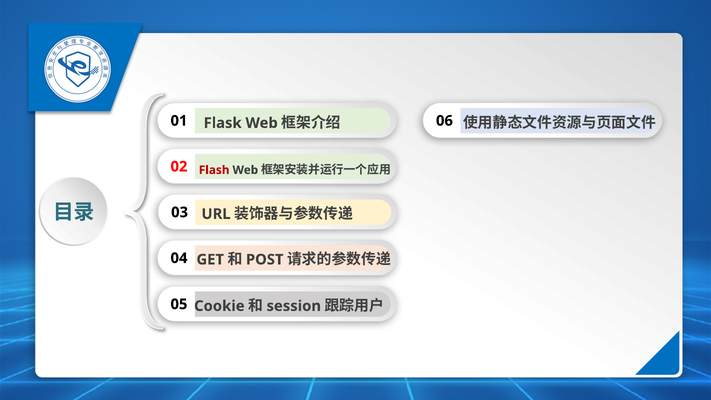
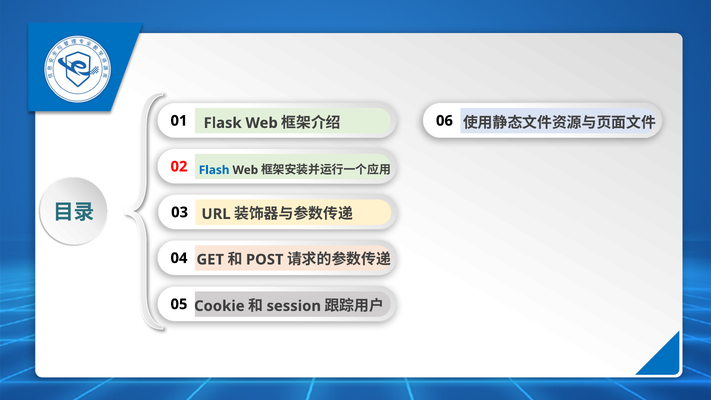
Flash colour: red -> blue (214, 170)
